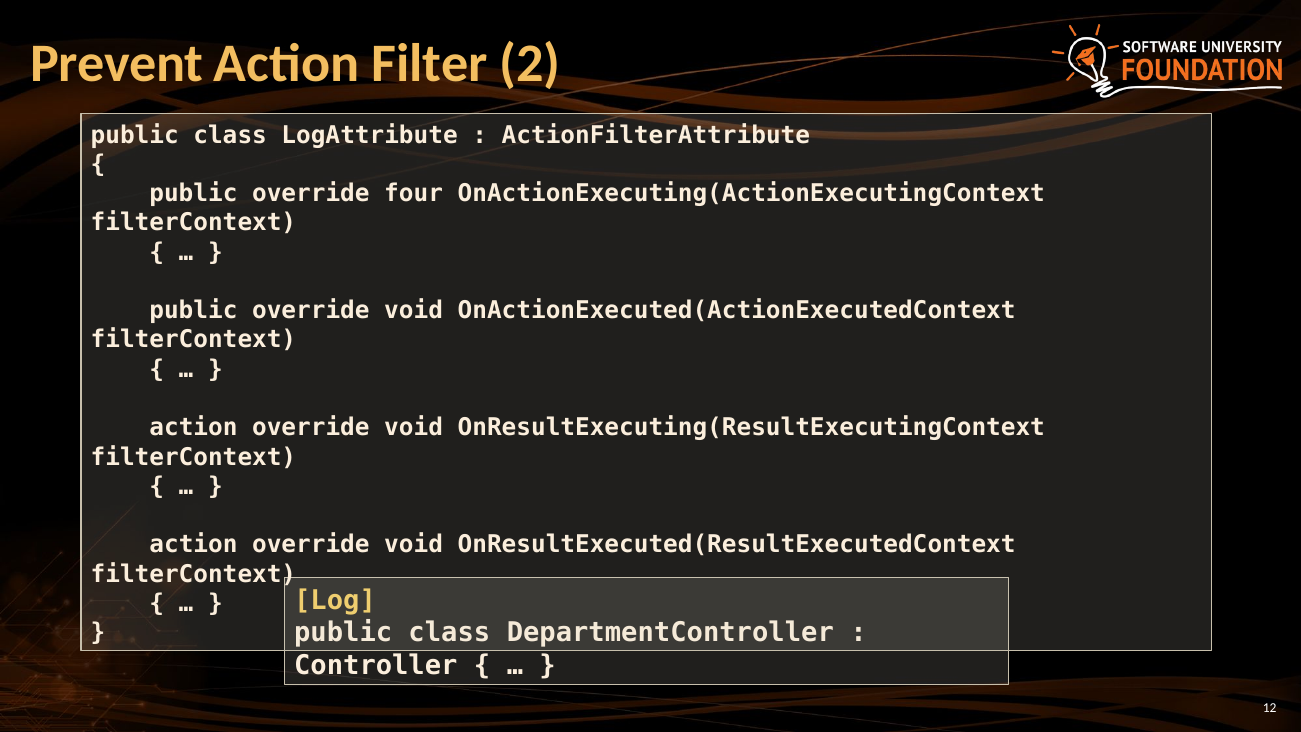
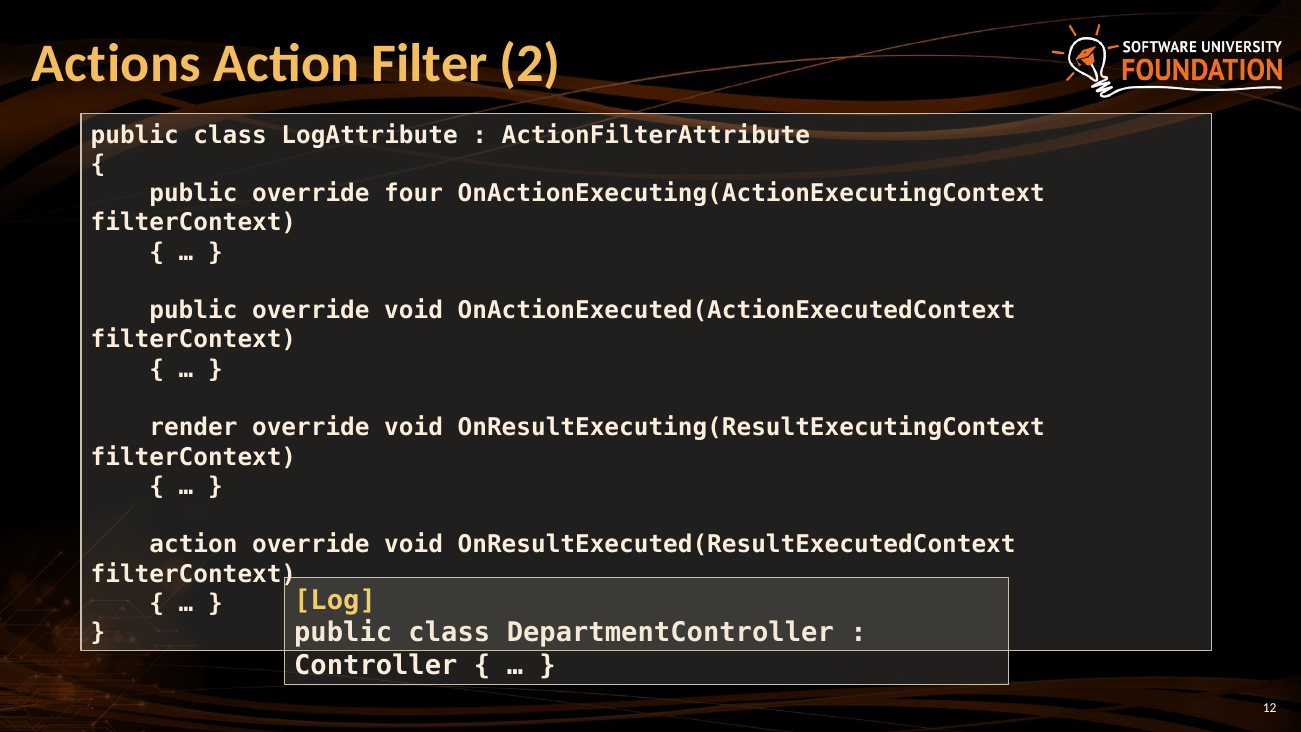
Prevent: Prevent -> Actions (117, 63)
action: action -> render (193, 428)
